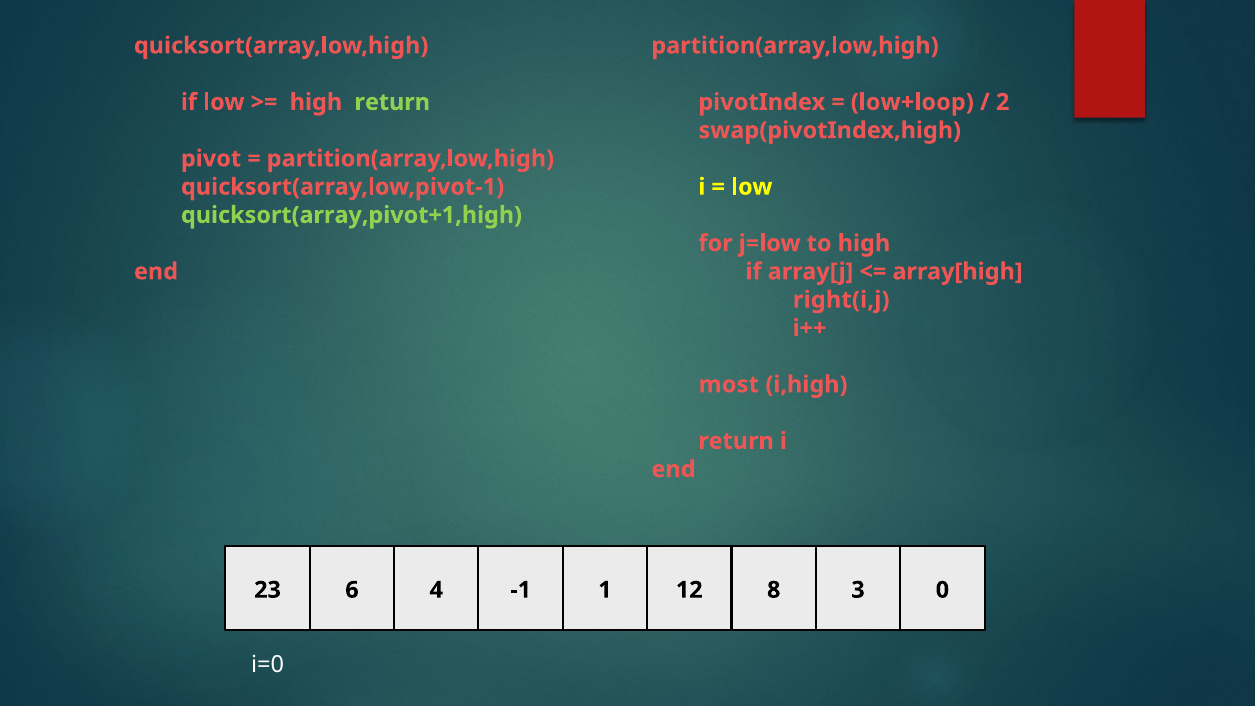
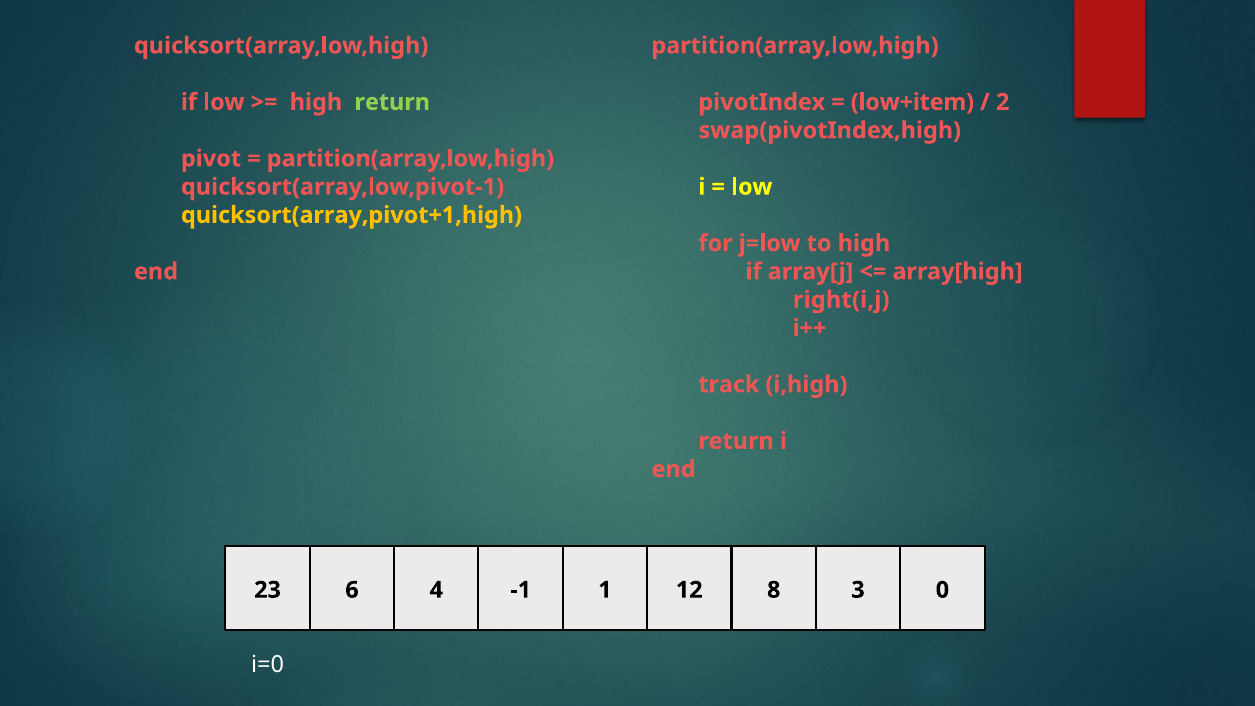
low+loop: low+loop -> low+item (912, 102)
quicksort(array,pivot+1,high colour: light green -> yellow (351, 215)
most: most -> track (729, 385)
